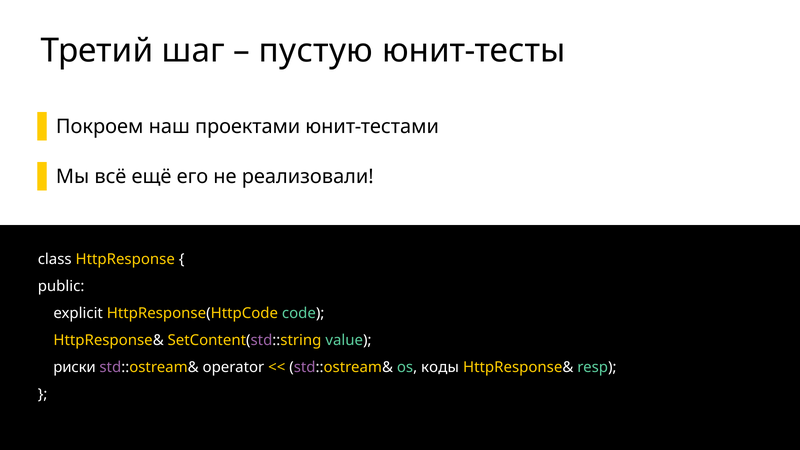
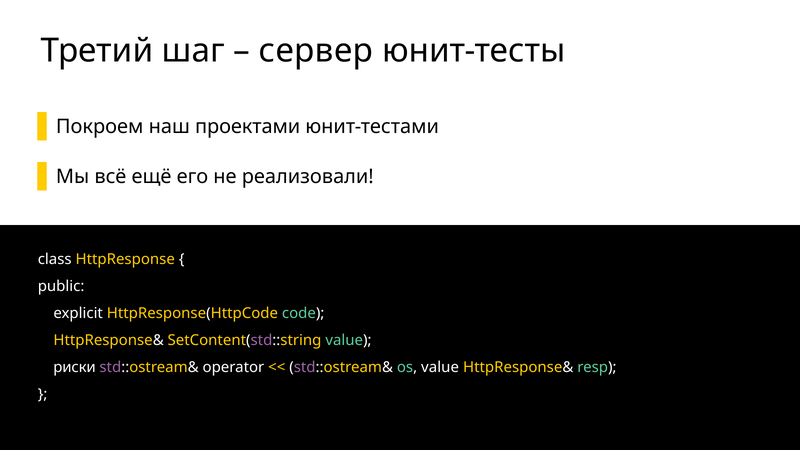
пустую: пустую -> сервер (316, 51)
os коды: коды -> value (440, 367)
